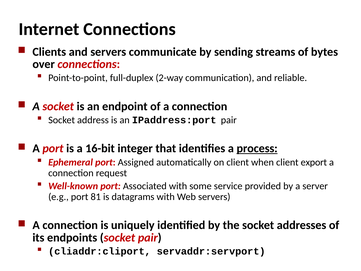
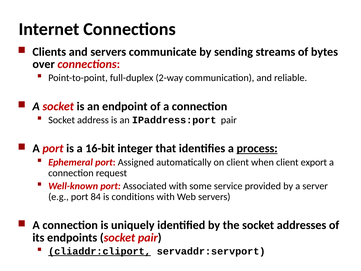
81: 81 -> 84 (96, 197)
datagrams: datagrams -> conditions (133, 197)
cliaddr:cliport underline: none -> present (100, 251)
